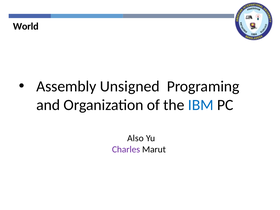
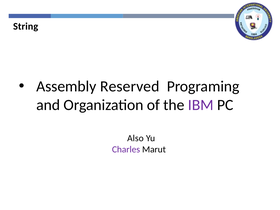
World: World -> String (26, 26)
Unsigned: Unsigned -> Reserved (130, 86)
IBM colour: blue -> purple (201, 105)
